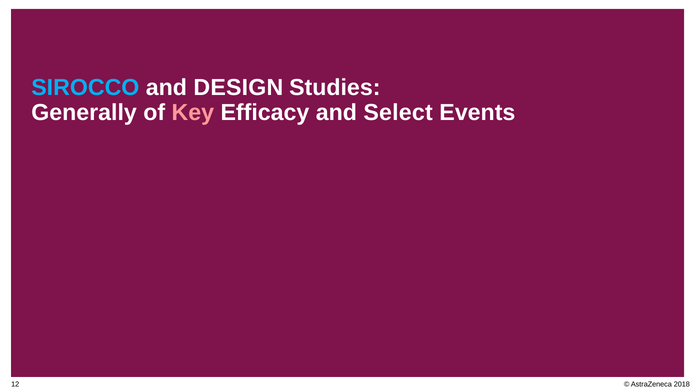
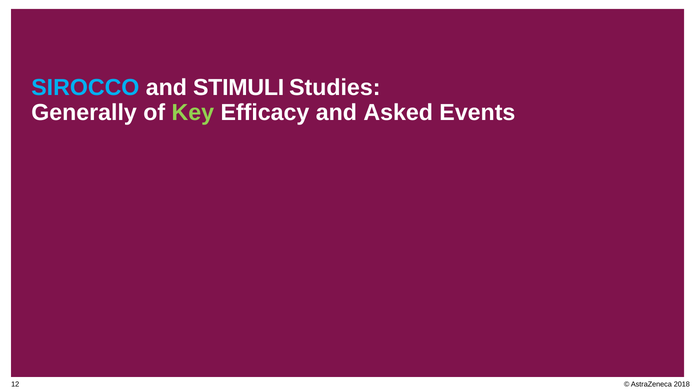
DESIGN: DESIGN -> STIMULI (239, 87)
Key colour: pink -> light green (193, 112)
Select: Select -> Asked (398, 112)
